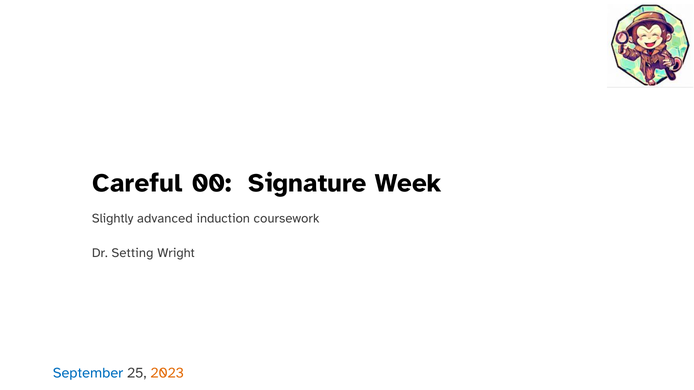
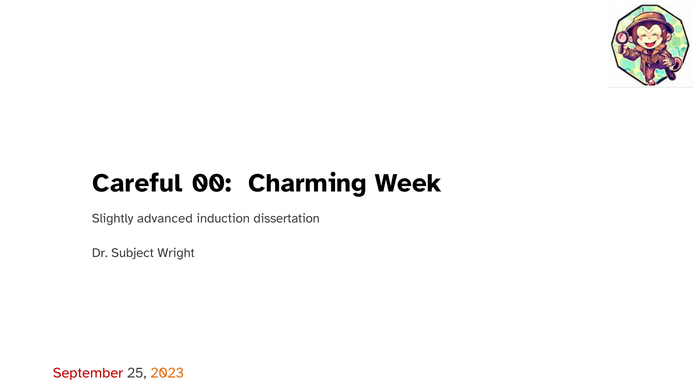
Signature: Signature -> Charming (308, 183)
coursework: coursework -> dissertation (287, 219)
Setting: Setting -> Subject (133, 253)
September colour: blue -> red (88, 373)
